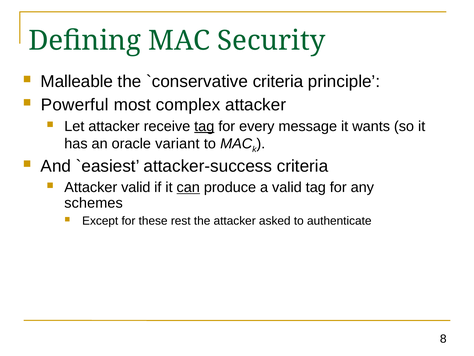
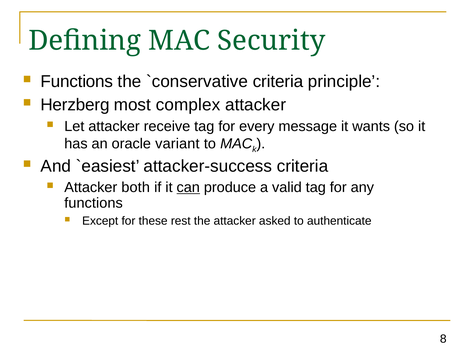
Malleable: Malleable -> Functions (77, 81)
Powerful: Powerful -> Herzberg (75, 105)
tag underline: present -> none (204, 126)
Attacker valid: valid -> both (136, 187)
schemes: schemes -> functions (94, 203)
